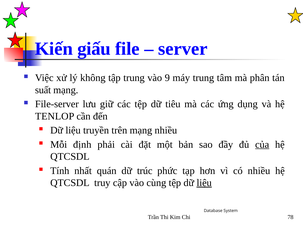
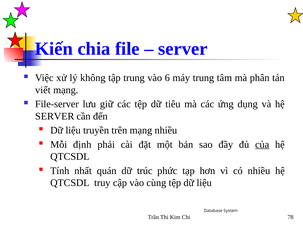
giấu: giấu -> chia (94, 49)
9: 9 -> 6 (167, 78)
suất: suất -> viết (43, 90)
TENLOP: TENLOP -> SERVER (55, 116)
liệu underline: present -> none (204, 183)
